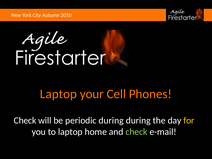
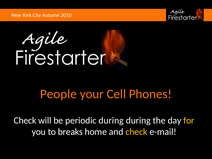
Laptop: Laptop -> People (58, 94)
to laptop: laptop -> breaks (70, 132)
check colour: light green -> yellow (136, 132)
